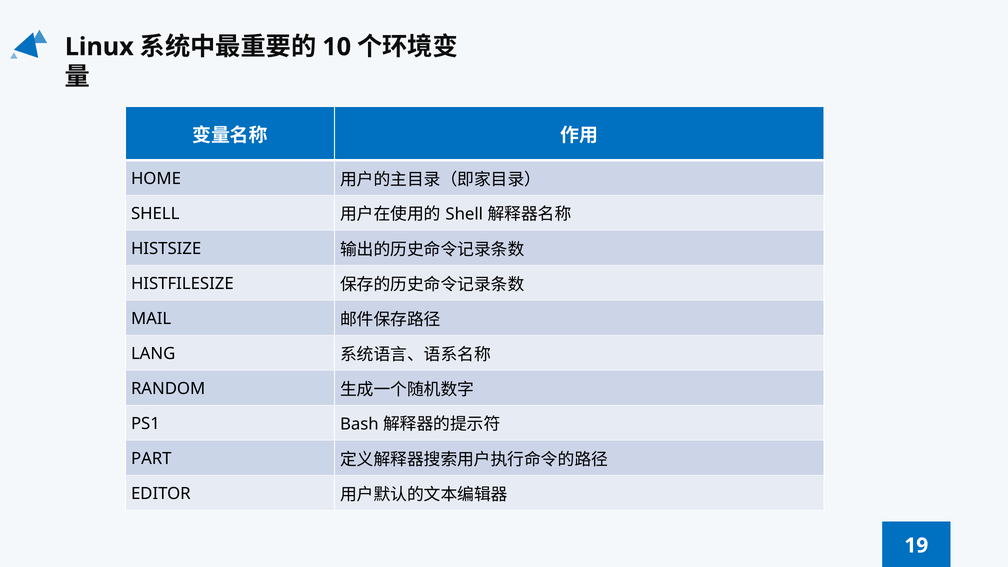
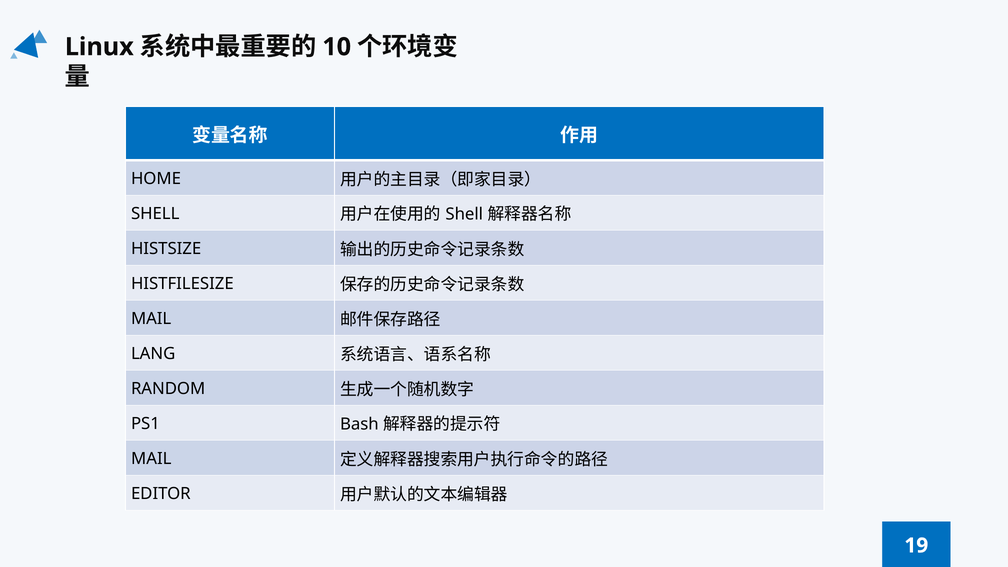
PART: PART -> MAIL (151, 459)
